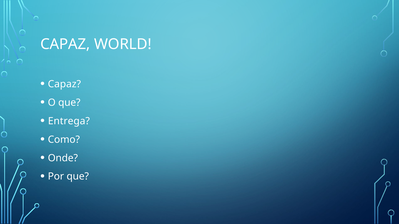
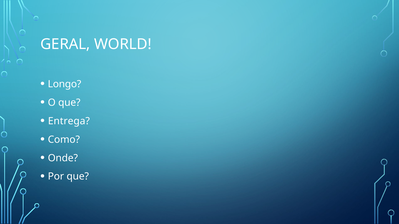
CAPAZ: CAPAZ -> GERAL (65, 44)
Capaz: Capaz -> Longo (64, 84)
